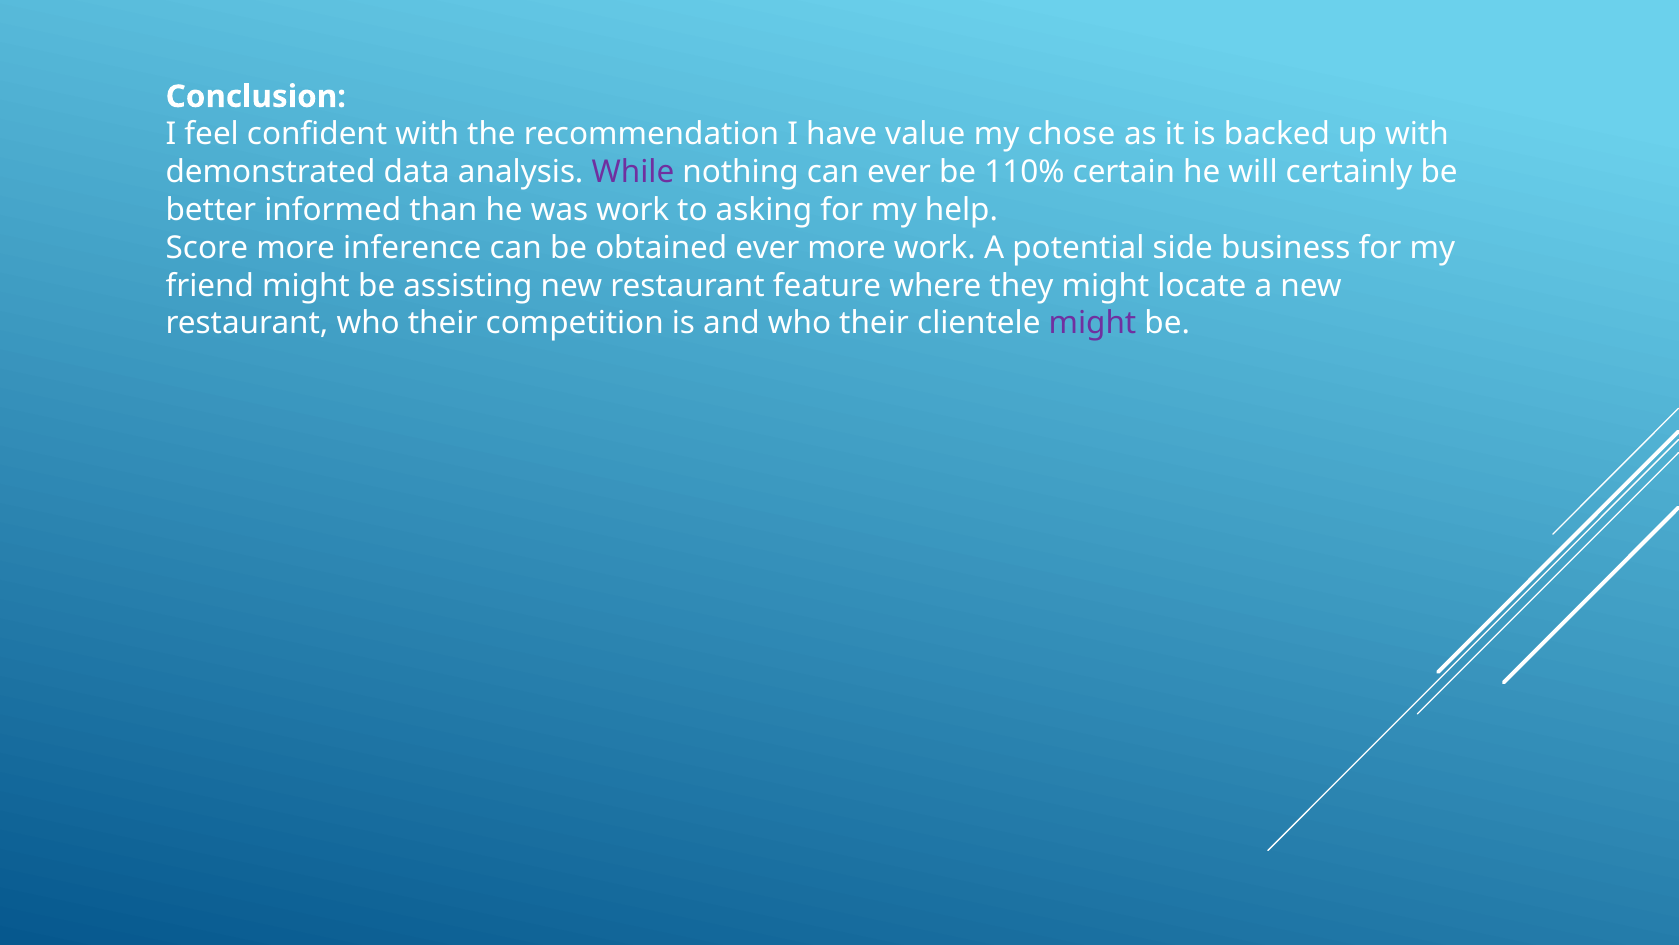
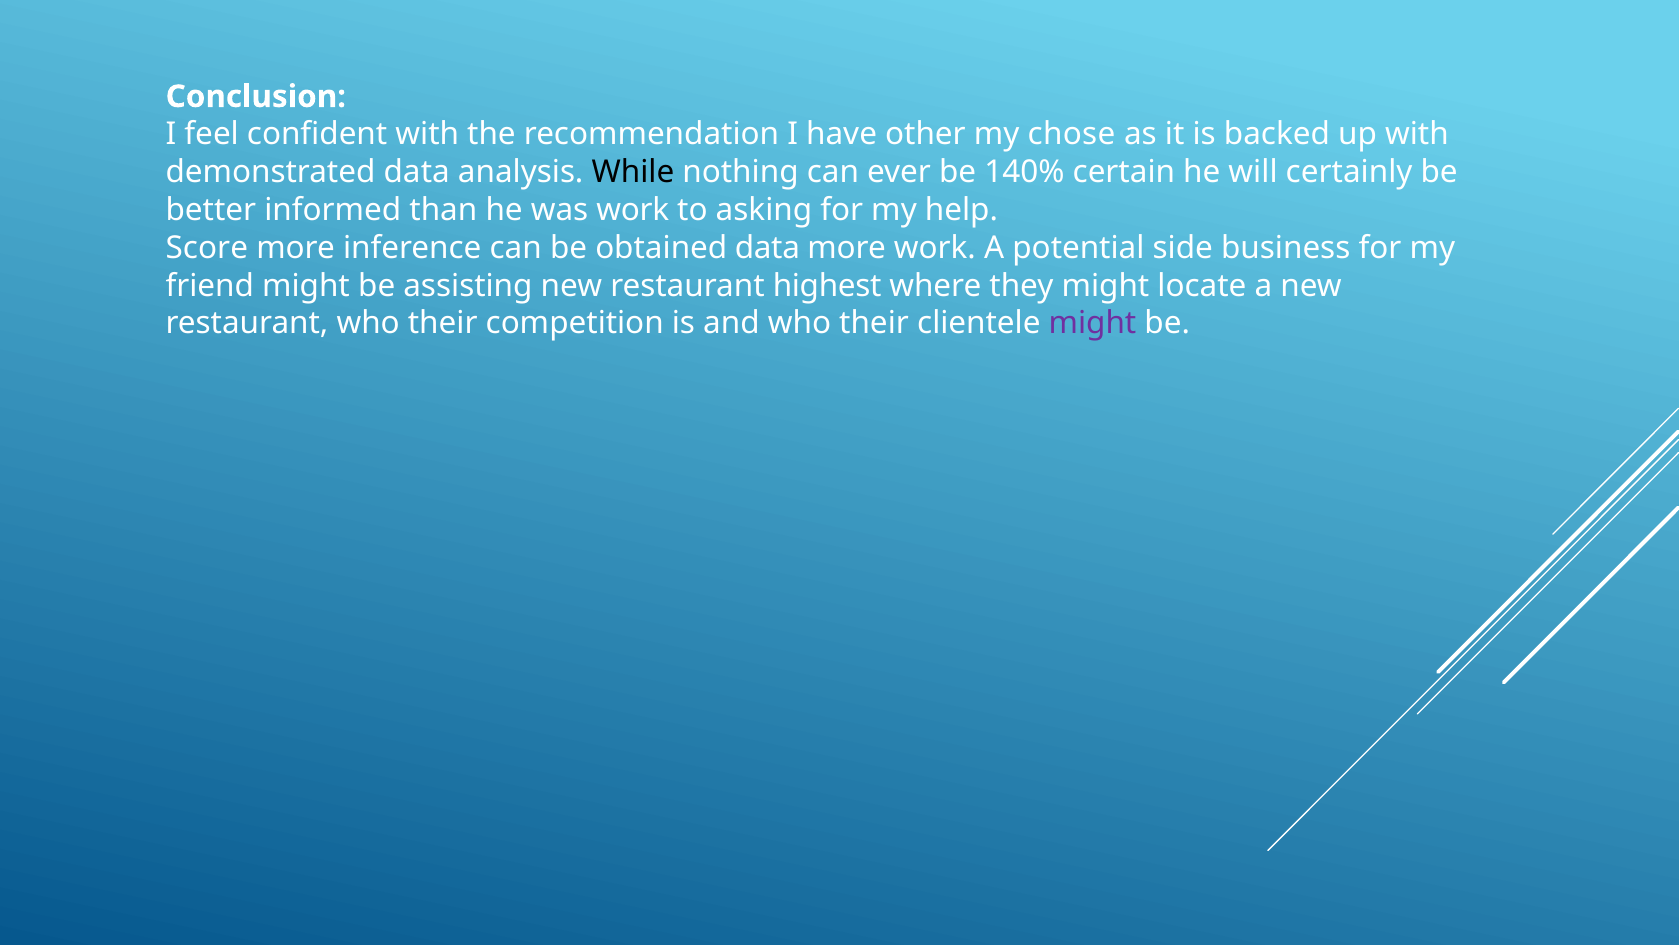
value: value -> other (925, 134)
While colour: purple -> black (633, 172)
110%: 110% -> 140% (1024, 172)
obtained ever: ever -> data (767, 248)
feature: feature -> highest (827, 285)
